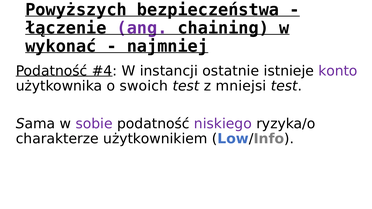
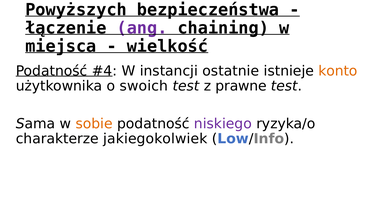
wykonać: wykonać -> miejsca (61, 46)
najmniej: najmniej -> wielkość (167, 46)
konto colour: purple -> orange (338, 71)
mniejsi: mniejsi -> prawne (241, 86)
sobie colour: purple -> orange (94, 124)
użytkownikiem: użytkownikiem -> jakiegokolwiek (155, 139)
